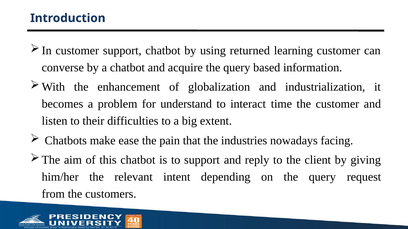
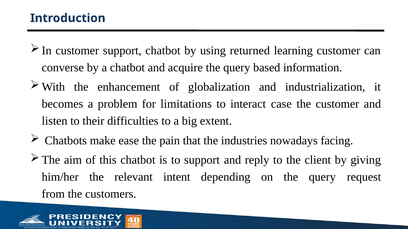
understand: understand -> limitations (186, 104)
time: time -> case (281, 104)
